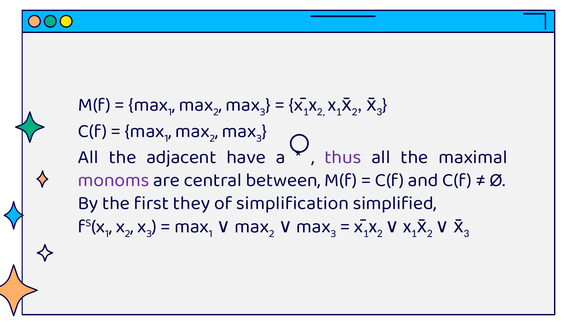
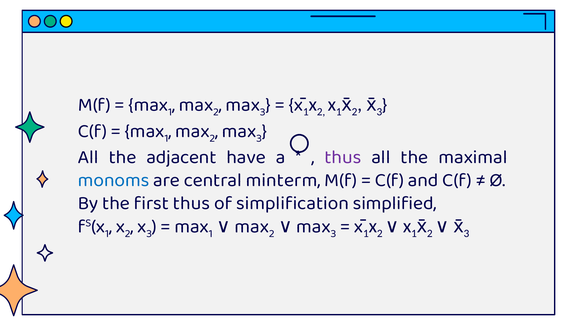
monoms colour: purple -> blue (114, 180)
between: between -> minterm (283, 180)
first they: they -> thus (192, 203)
